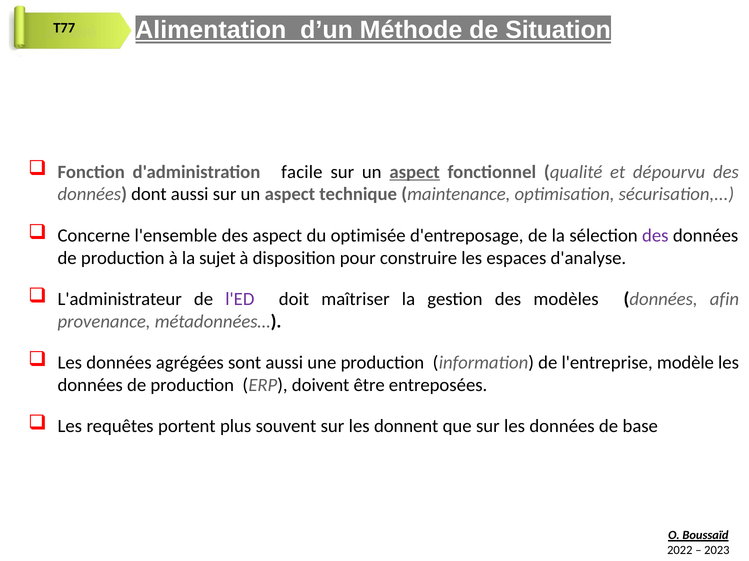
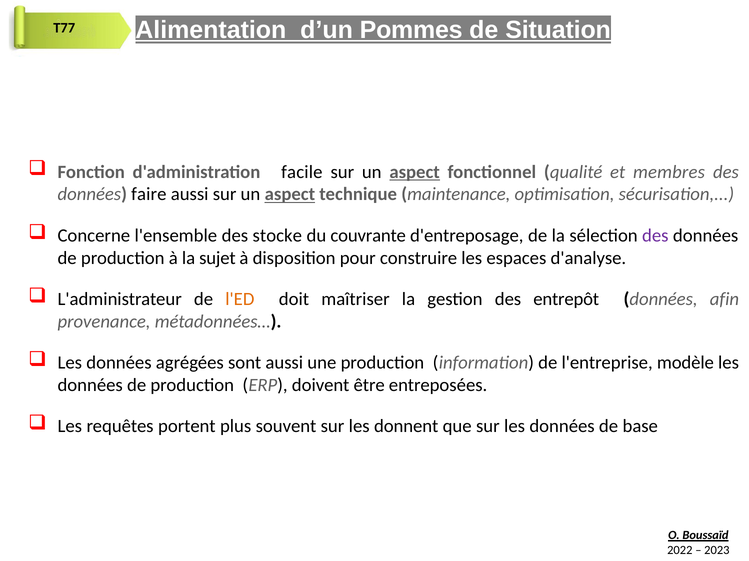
Méthode: Méthode -> Pommes (411, 30)
dépourvu: dépourvu -> membres (669, 172)
dont: dont -> faire (149, 195)
aspect underline: none -> present (290, 195)
des aspect: aspect -> stocke (277, 236)
optimisée: optimisée -> couvrante (368, 236)
l'ED colour: purple -> orange (240, 299)
modèles: modèles -> entrepôt (566, 299)
